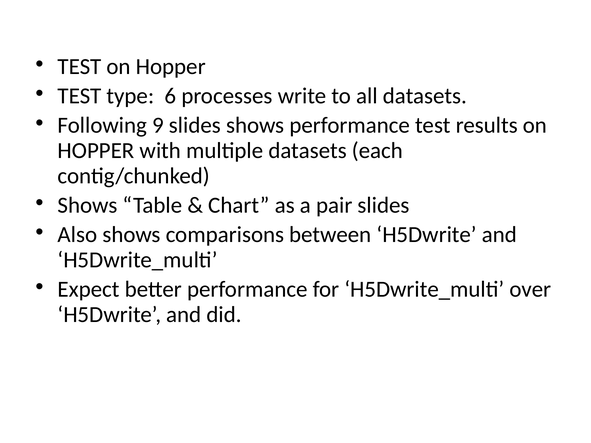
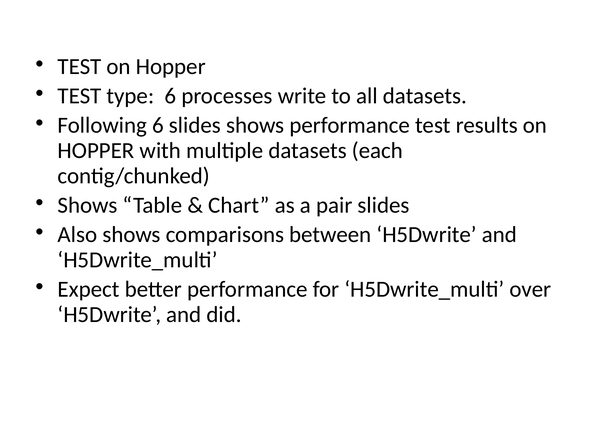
Following 9: 9 -> 6 (158, 125)
